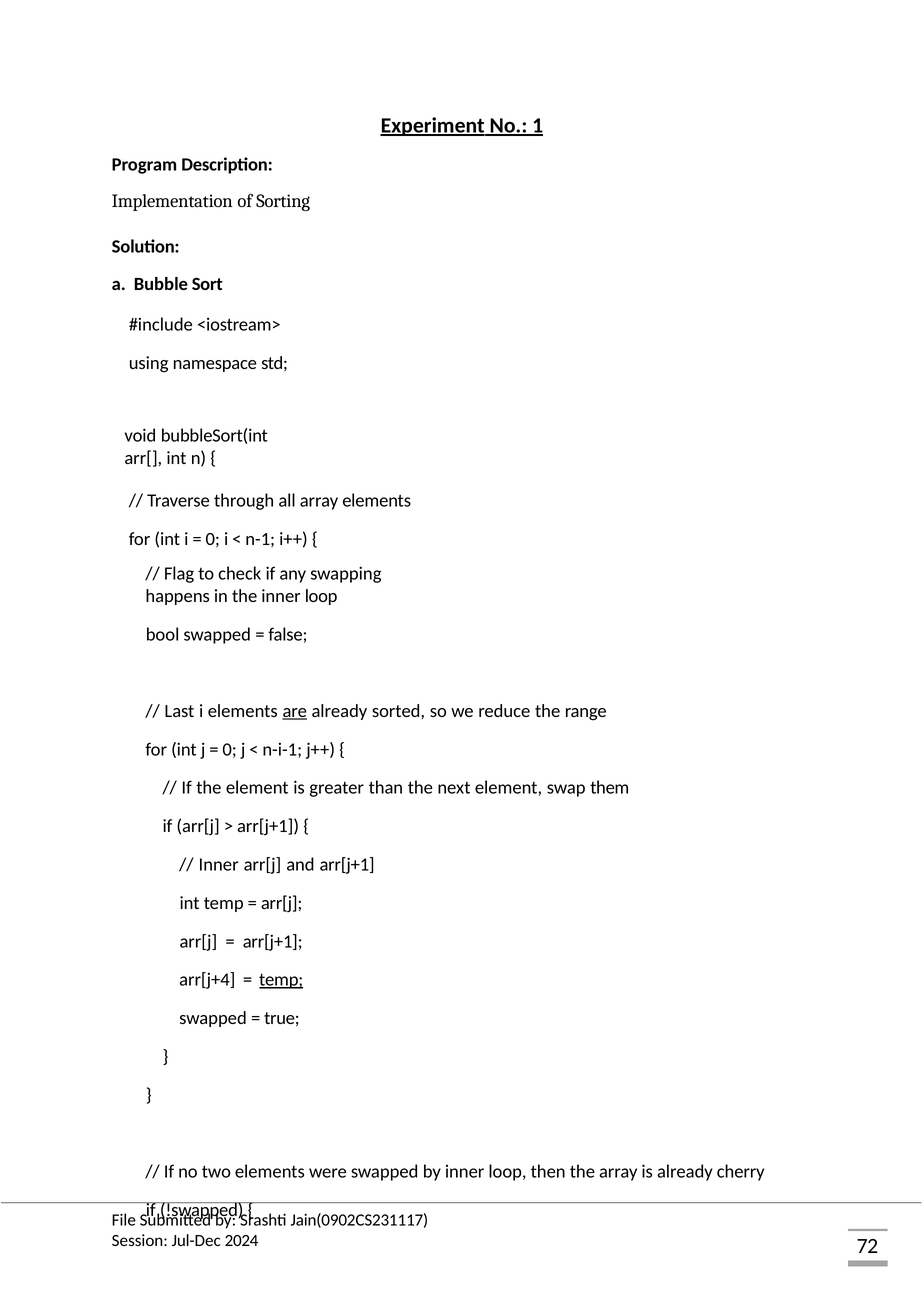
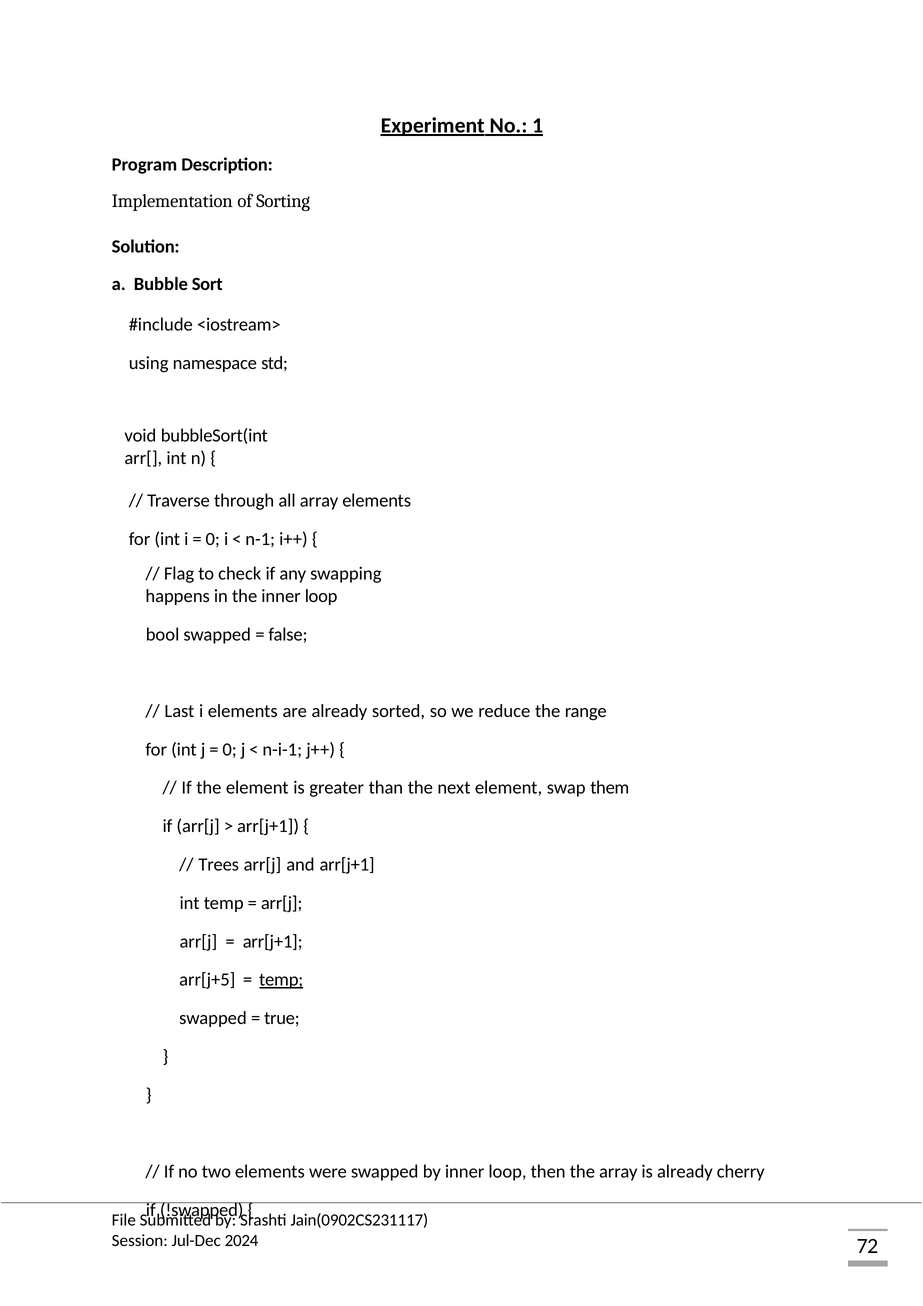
are underline: present -> none (295, 711)
Inner: Inner -> Trees (219, 865)
arr[j+4: arr[j+4 -> arr[j+5 (207, 980)
